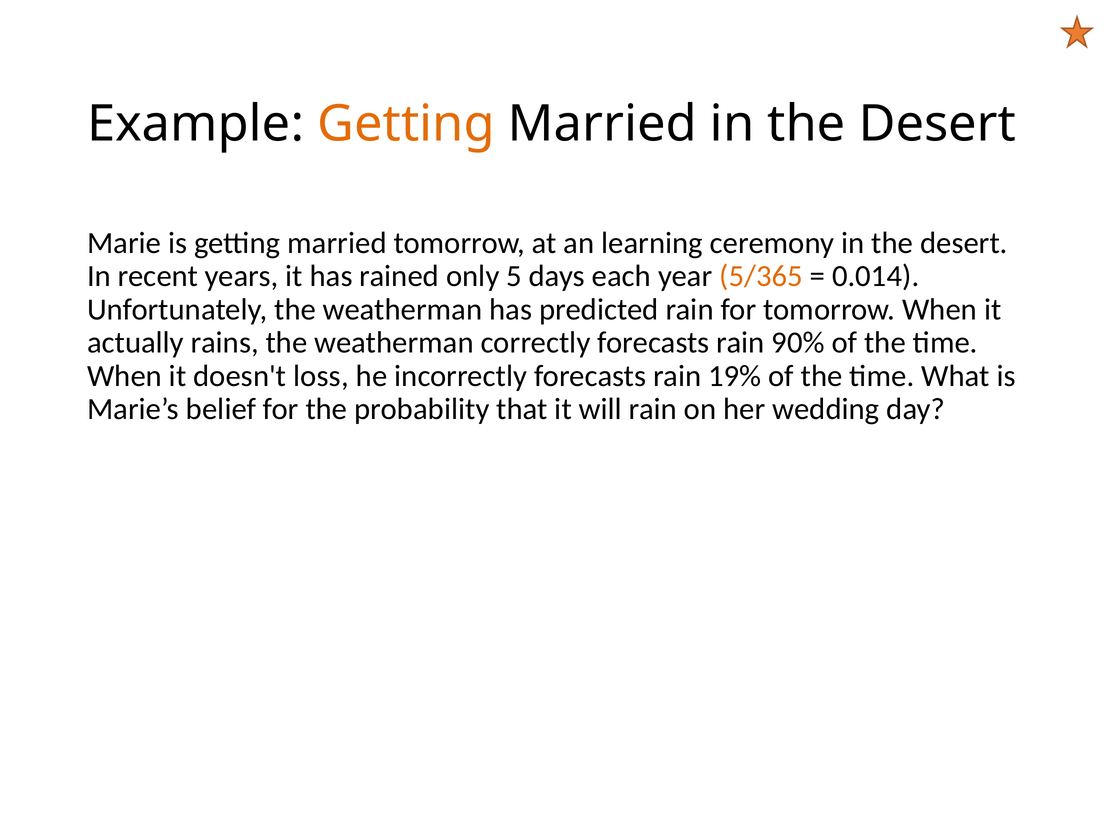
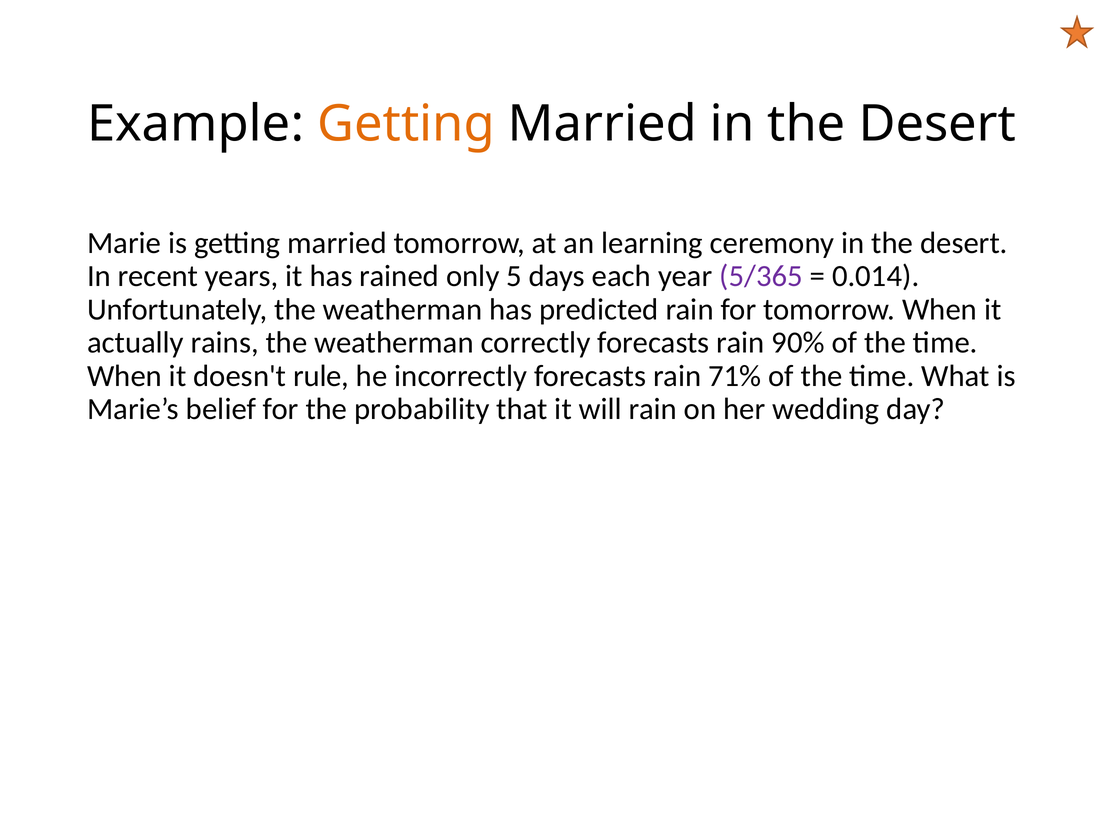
5/365 colour: orange -> purple (761, 276)
loss: loss -> rule (321, 376)
19%: 19% -> 71% (735, 376)
